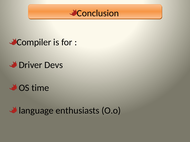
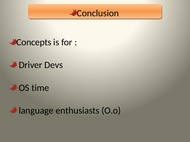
Compiler: Compiler -> Concepts (34, 42)
